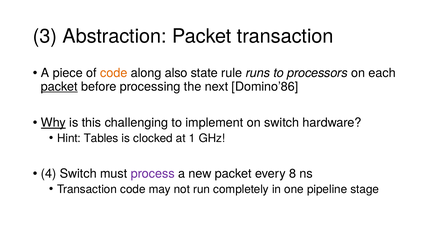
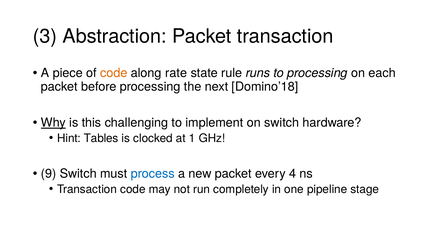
also: also -> rate (176, 73)
to processors: processors -> processing (317, 73)
packet underline: present -> none (59, 86)
Domino’86: Domino’86 -> Domino’18 (265, 86)
4: 4 -> 9 (49, 173)
process colour: purple -> blue (153, 173)
8: 8 -> 4 (293, 173)
